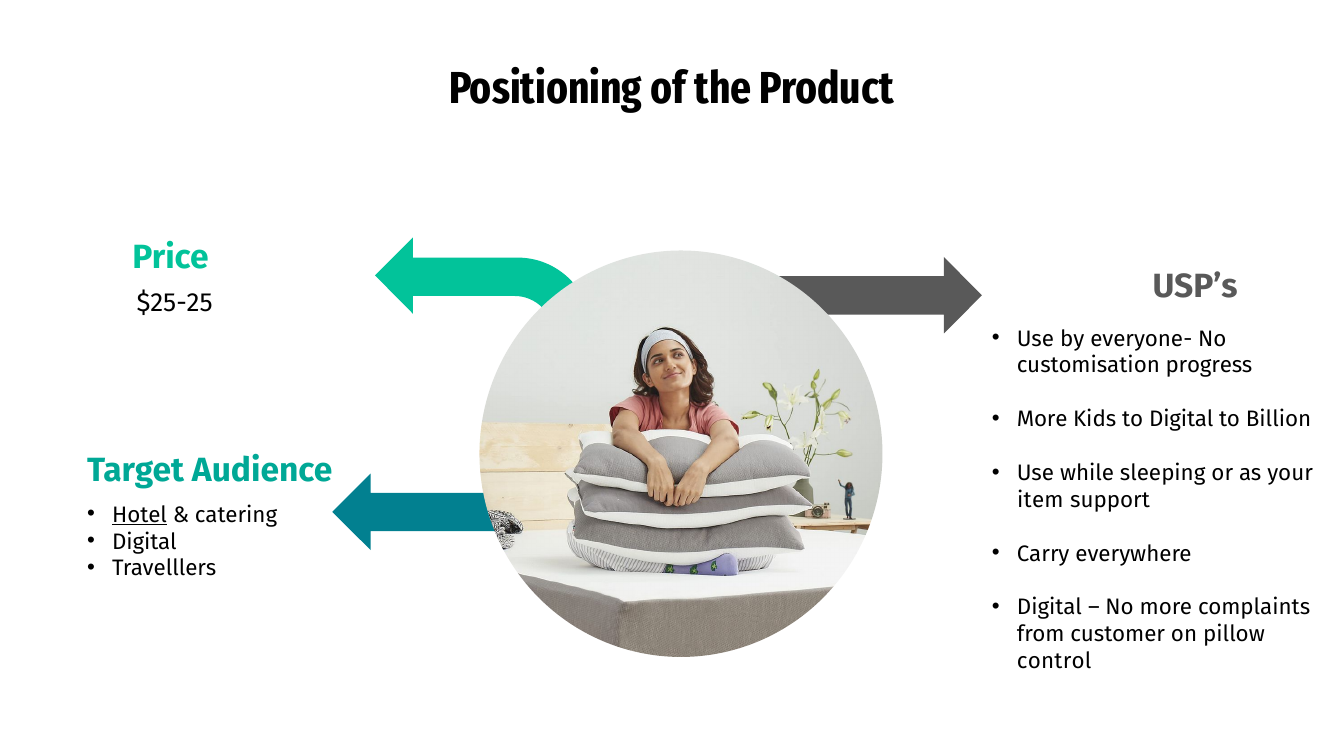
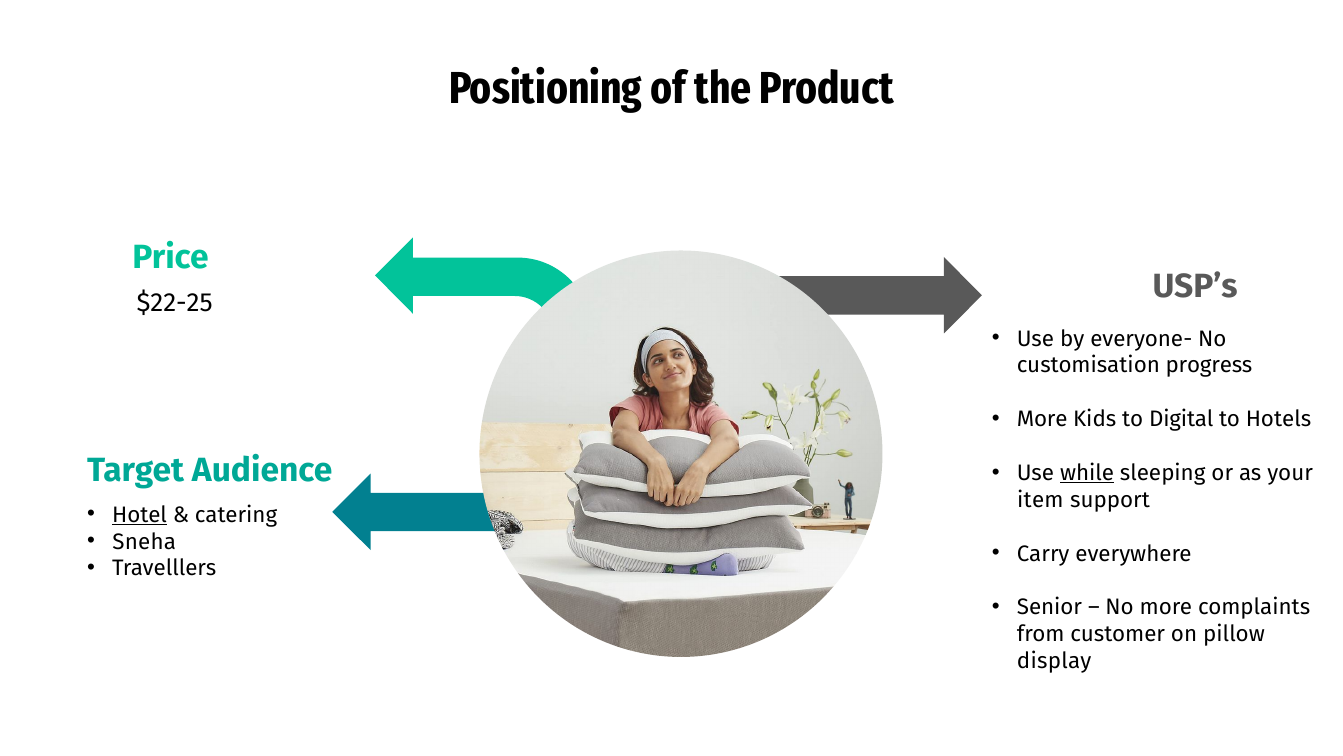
$25-25: $25-25 -> $22-25 (175, 303)
Billion: Billion -> Hotels (1279, 419)
while underline: none -> present (1087, 473)
Digital: Digital -> Sneha (144, 541)
Digital: Digital -> Senior (1049, 607)
control: control -> display (1054, 661)
